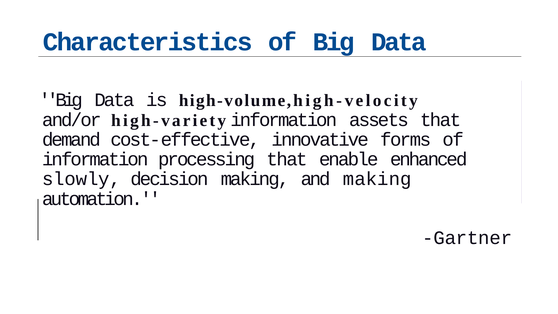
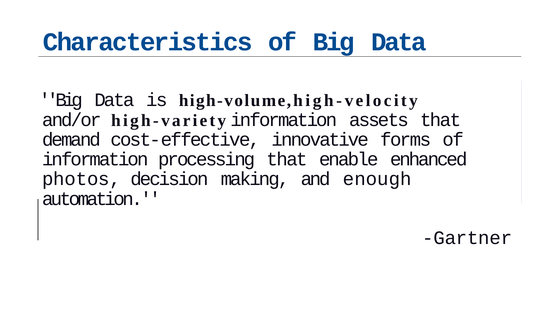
slowly: slowly -> photos (82, 179)
and making: making -> enough (377, 179)
